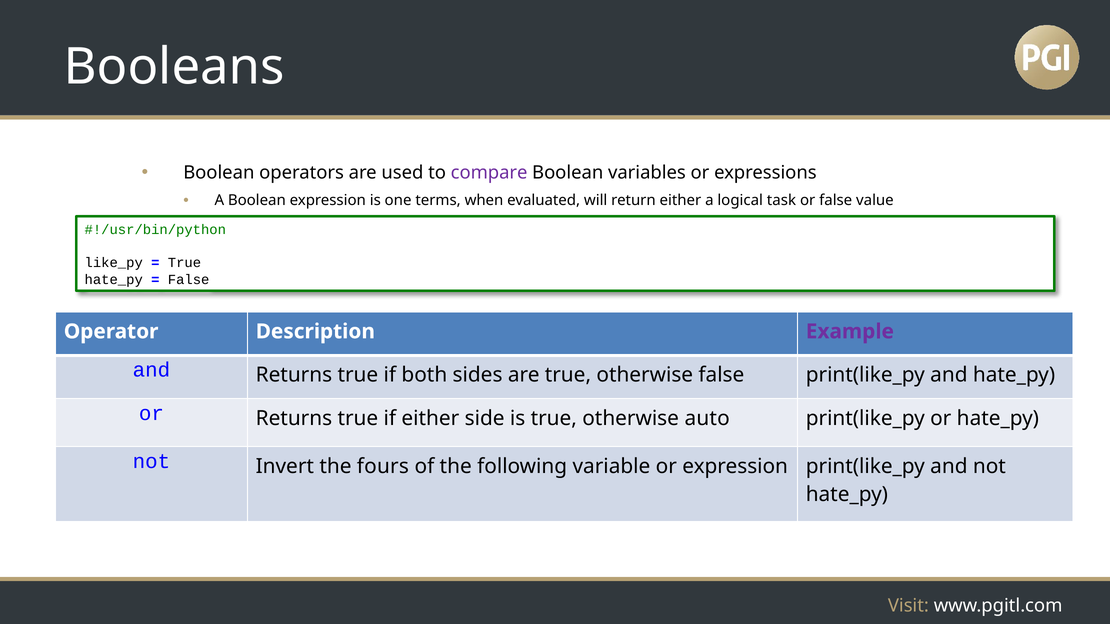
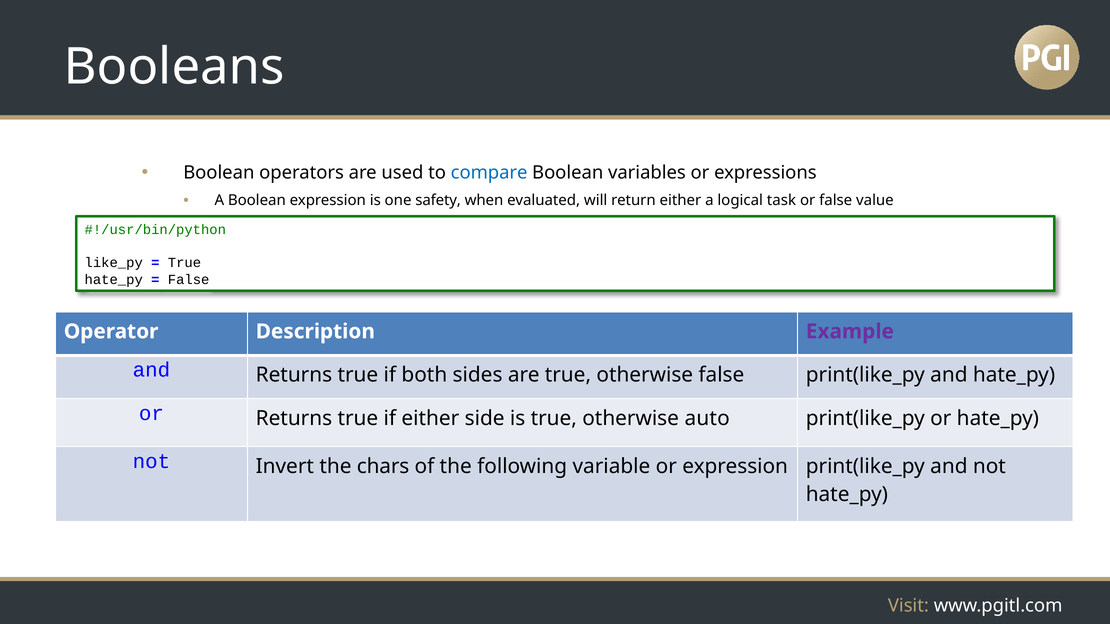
compare colour: purple -> blue (489, 173)
terms: terms -> safety (438, 201)
fours: fours -> chars (383, 466)
